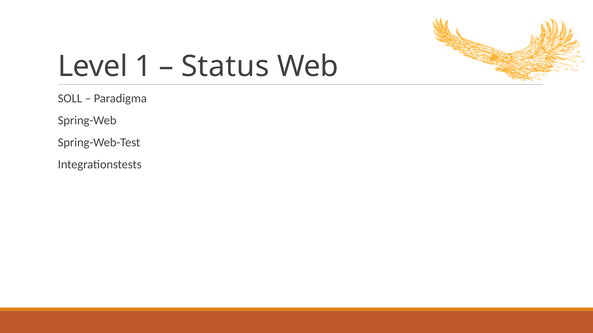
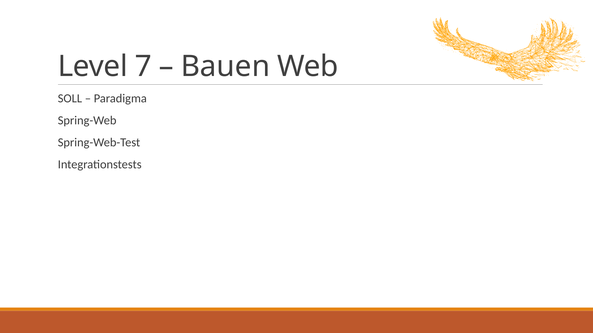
1: 1 -> 7 (143, 66)
Status: Status -> Bauen (225, 66)
